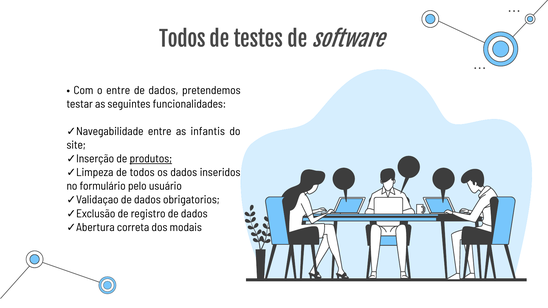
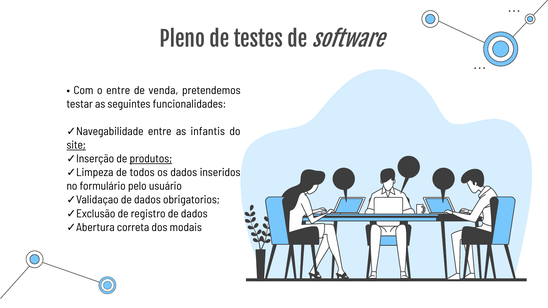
Todos: Todos -> Pleno (182, 40)
dados: dados -> venda (163, 90)
site underline: none -> present (76, 145)
